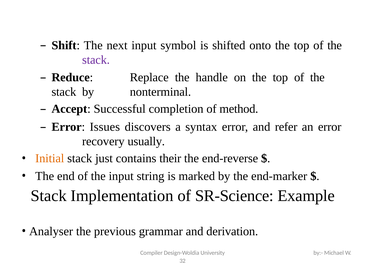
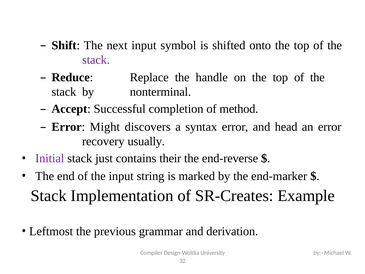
Issues: Issues -> Might (105, 127)
refer: refer -> head (286, 127)
Initial colour: orange -> purple (50, 158)
SR-Science: SR-Science -> SR-Creates (234, 196)
Analyser: Analyser -> Leftmost (51, 231)
